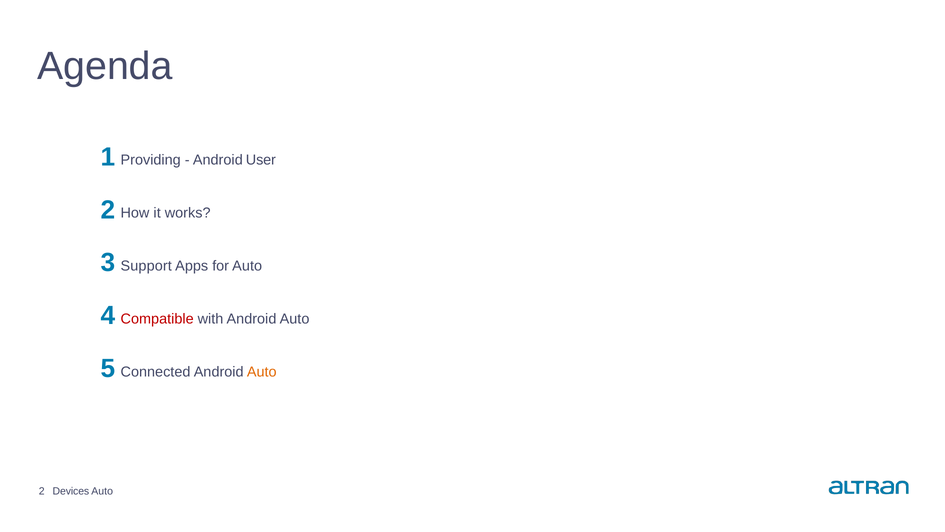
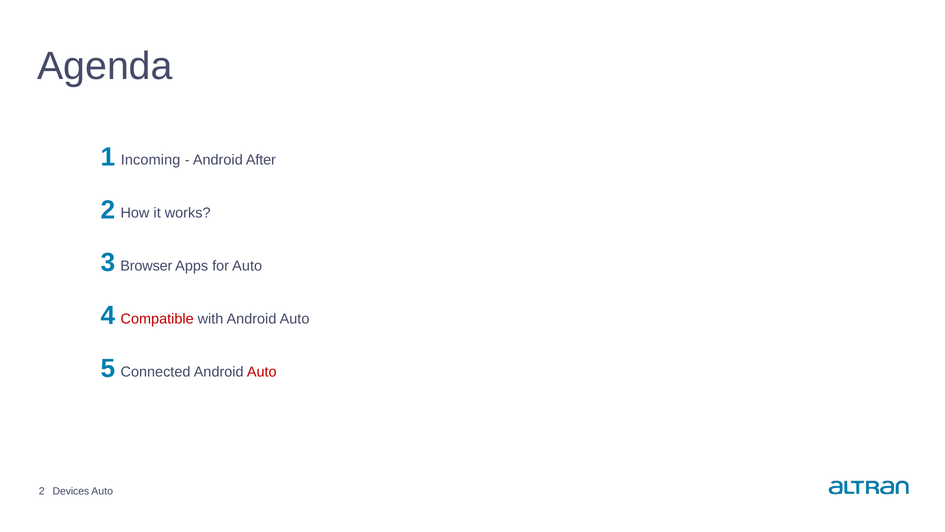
Providing: Providing -> Incoming (151, 160)
User: User -> After (261, 160)
Support: Support -> Browser (146, 266)
Auto colour: orange -> red (262, 371)
